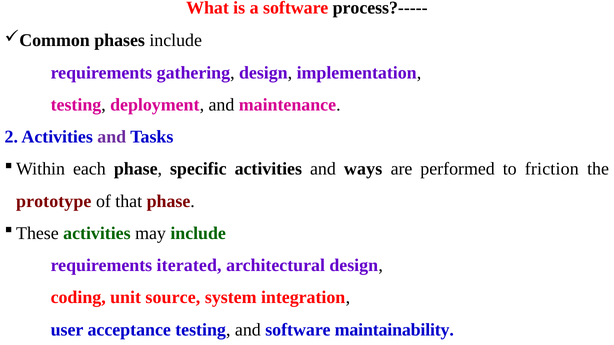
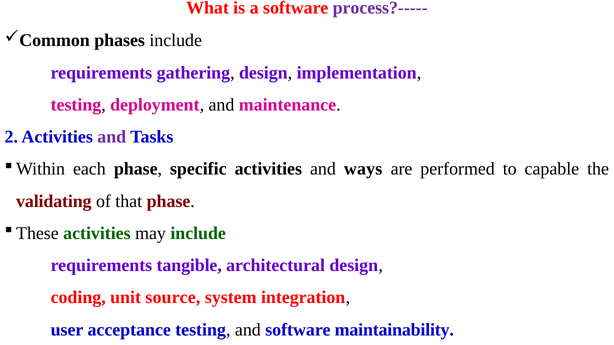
process?----- colour: black -> purple (380, 8)
friction: friction -> capable (552, 169)
prototype: prototype -> validating (54, 201)
iterated: iterated -> tangible (189, 266)
